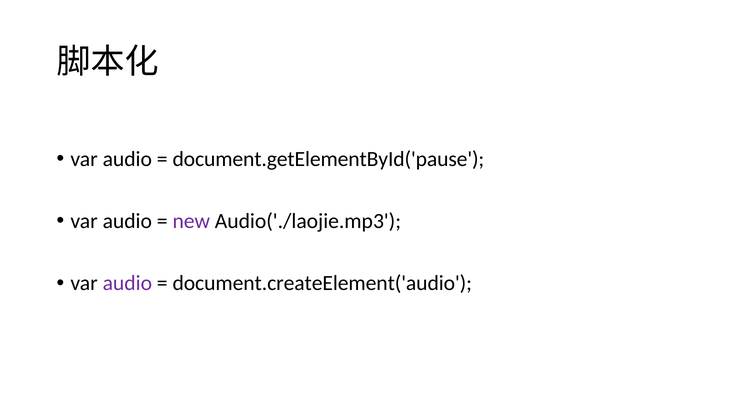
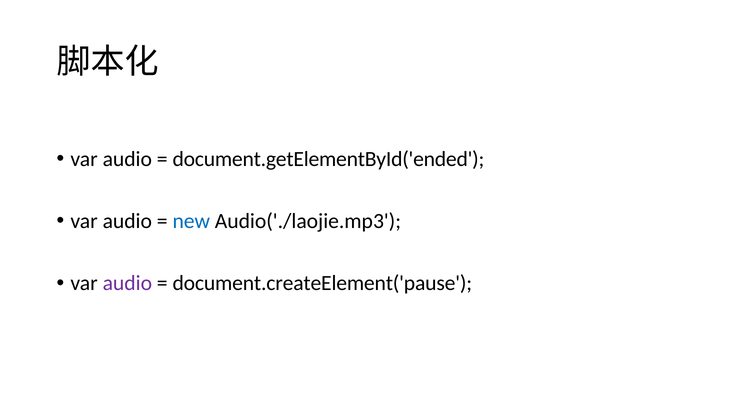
document.getElementById('pause: document.getElementById('pause -> document.getElementById('ended (328, 159)
new colour: purple -> blue (191, 221)
document.createElement('audio: document.createElement('audio -> document.createElement('pause (322, 284)
